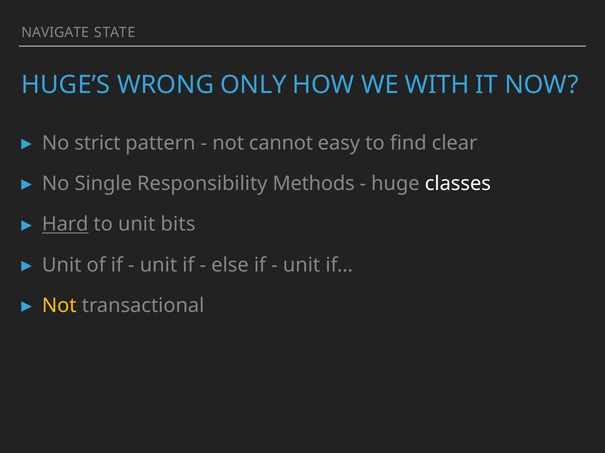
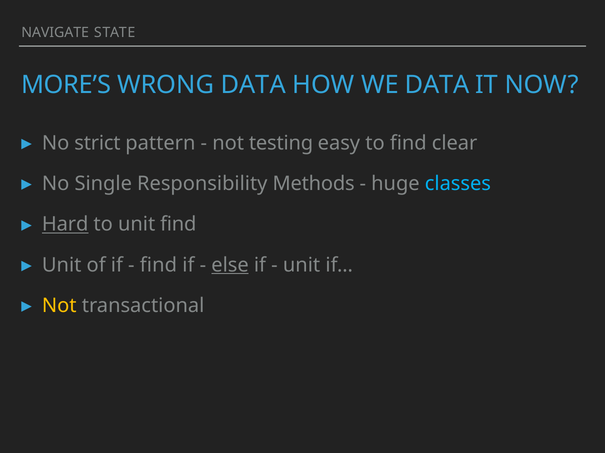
HUGE’S: HUGE’S -> MORE’S (66, 85)
WRONG ONLY: ONLY -> DATA (253, 85)
WE WITH: WITH -> DATA (437, 85)
cannot: cannot -> testing (281, 143)
classes colour: white -> light blue (458, 184)
unit bits: bits -> find (178, 225)
unit: unit -> find (158, 265)
else underline: none -> present (230, 265)
